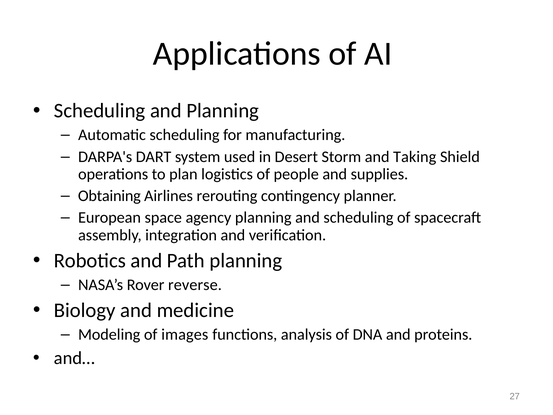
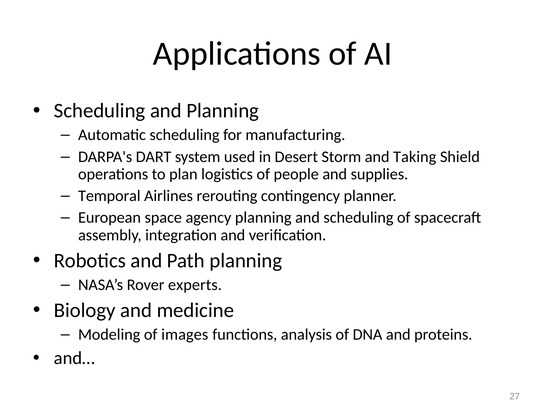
Obtaining: Obtaining -> Temporal (109, 196)
reverse: reverse -> experts (195, 285)
